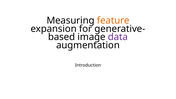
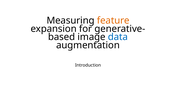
data colour: purple -> blue (118, 37)
